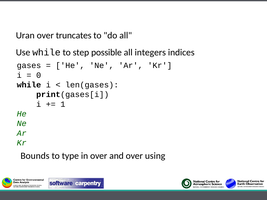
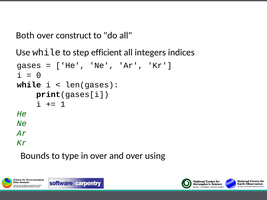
Uran: Uran -> Both (25, 35)
truncates: truncates -> construct (74, 35)
possible: possible -> efficient (106, 52)
